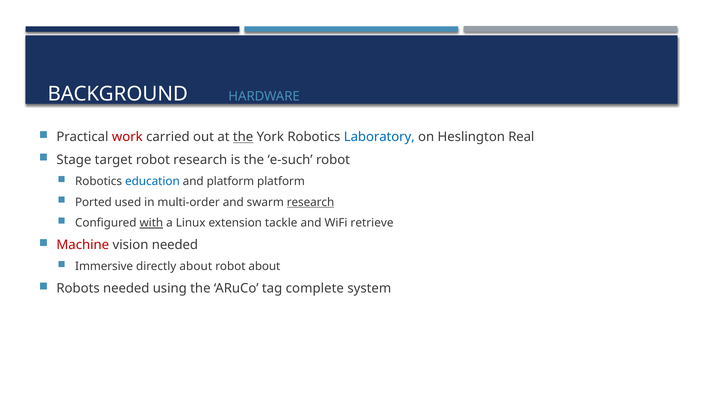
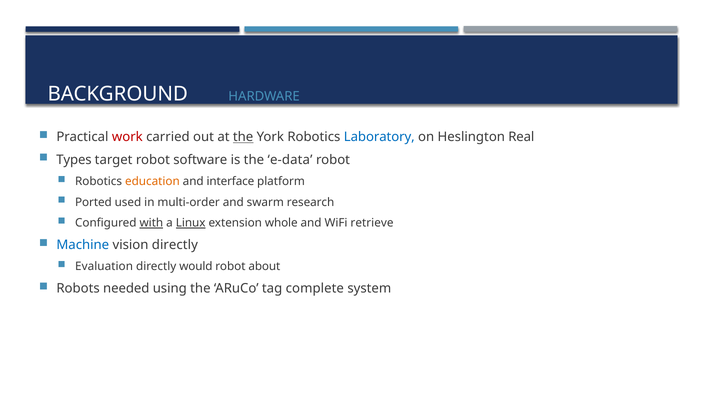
Stage: Stage -> Types (74, 160)
robot research: research -> software (200, 160)
e-such: e-such -> e-data (290, 160)
education colour: blue -> orange (152, 182)
and platform: platform -> interface (230, 182)
research underline: present -> none (311, 202)
Linux underline: none -> present (191, 223)
tackle: tackle -> whole (281, 223)
Machine colour: red -> blue (83, 245)
vision needed: needed -> directly (175, 245)
Immersive: Immersive -> Evaluation (104, 267)
directly about: about -> would (196, 267)
